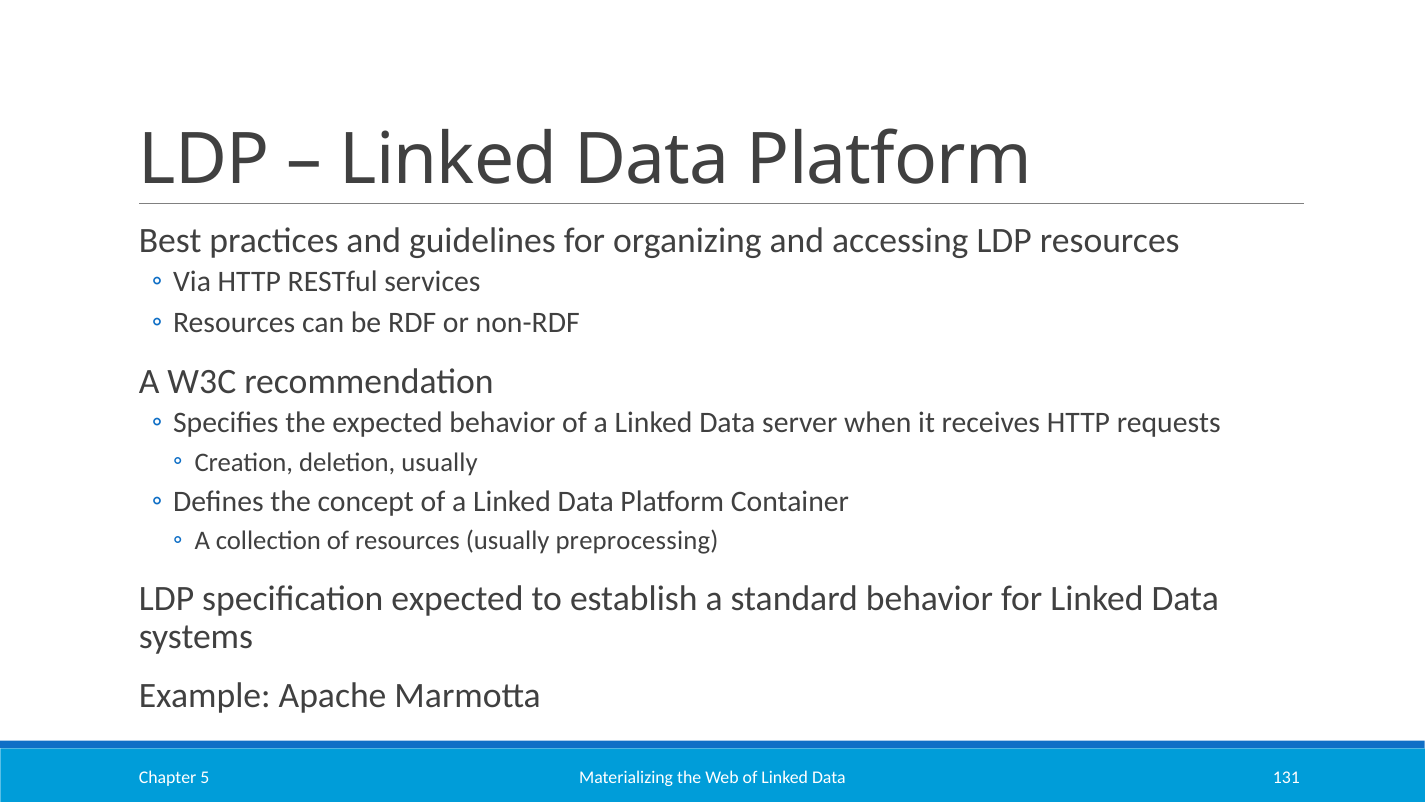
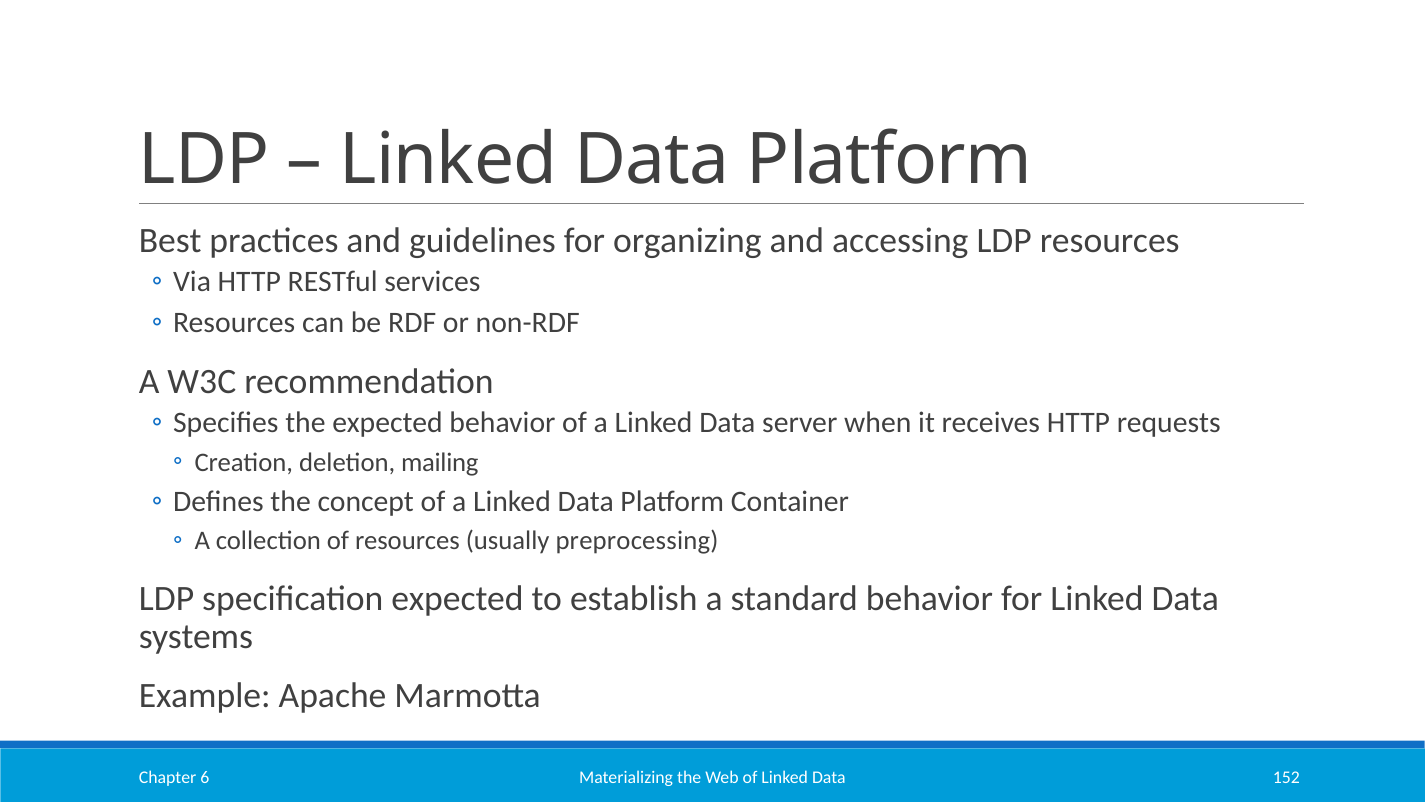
deletion usually: usually -> mailing (440, 462)
131: 131 -> 152 (1286, 777)
5: 5 -> 6 (205, 778)
